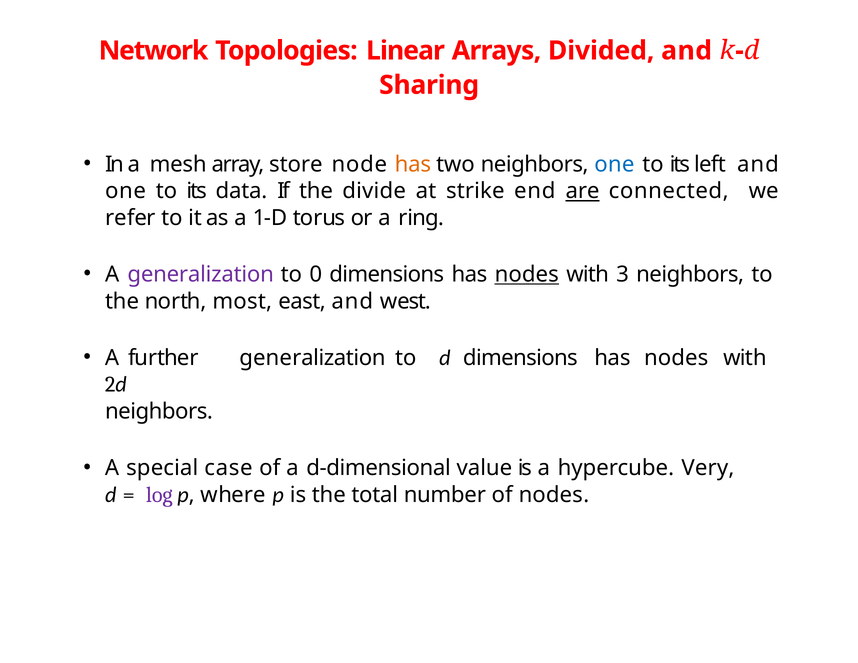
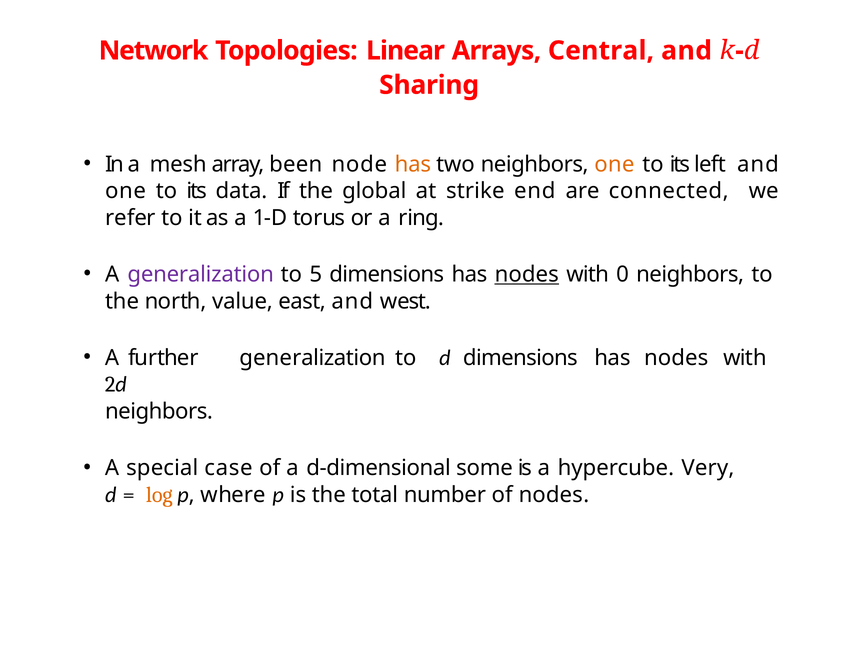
Divided: Divided -> Central (601, 51)
store: store -> been (296, 164)
one colour: blue -> orange (614, 164)
divide: divide -> global (374, 191)
are underline: present -> none (583, 191)
0: 0 -> 5 (316, 274)
3: 3 -> 0 (623, 274)
most: most -> value (242, 301)
value: value -> some (484, 468)
log colour: purple -> orange (159, 495)
